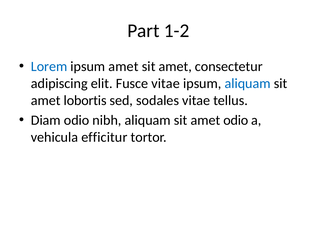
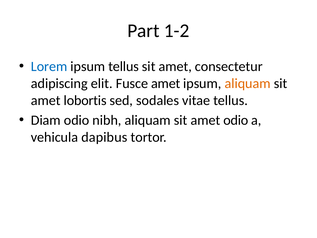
ipsum amet: amet -> tellus (124, 67)
Fusce vitae: vitae -> amet (166, 83)
aliquam colour: blue -> orange (248, 83)
efficitur: efficitur -> dapibus (104, 137)
